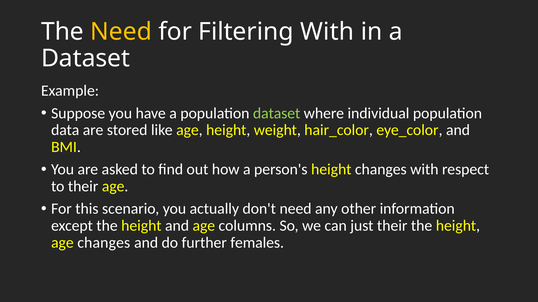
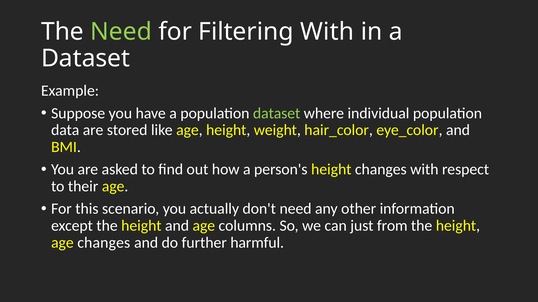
Need colour: yellow -> light green (121, 32)
just their: their -> from (392, 226)
females: females -> harmful (257, 243)
